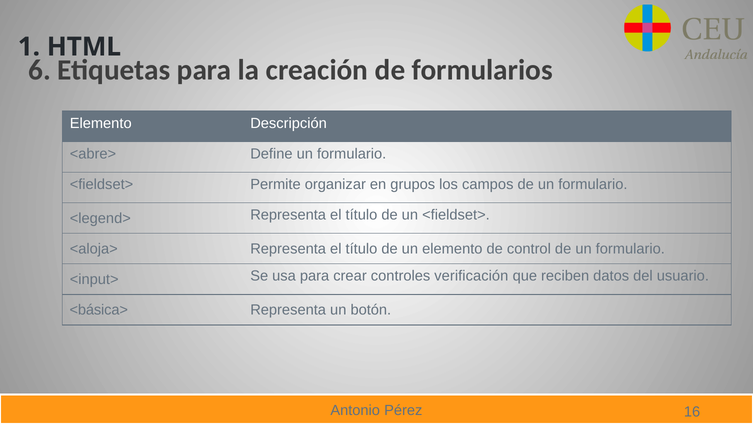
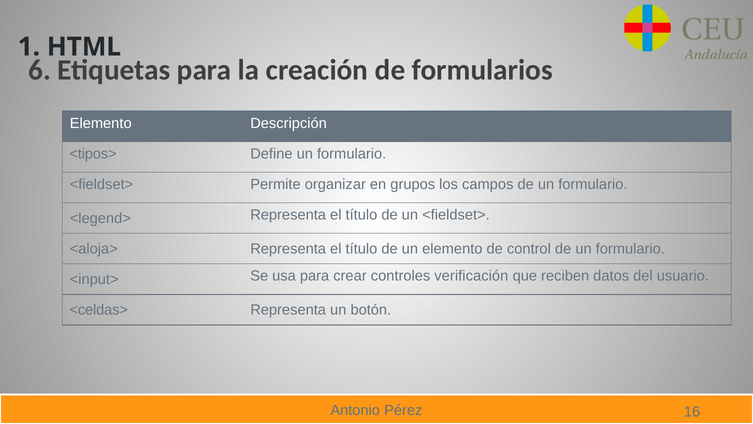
<abre>: <abre> -> <tipos> (93, 154)
<básica>: <básica> -> <celdas> (99, 310)
